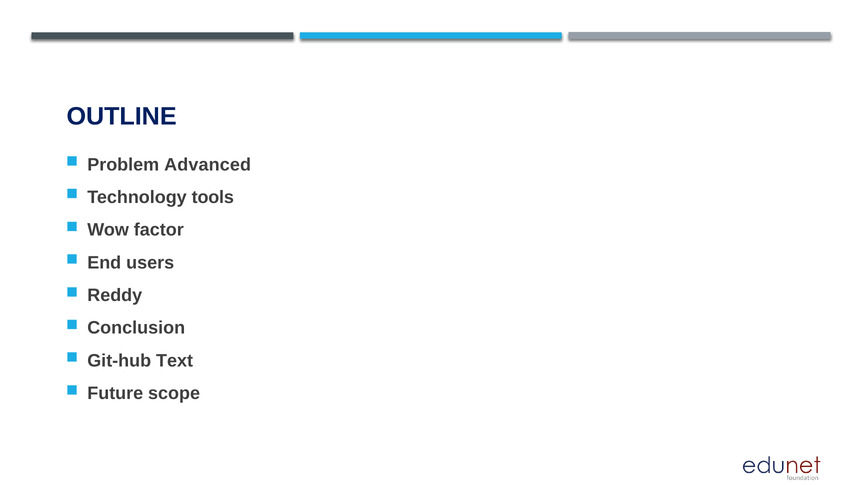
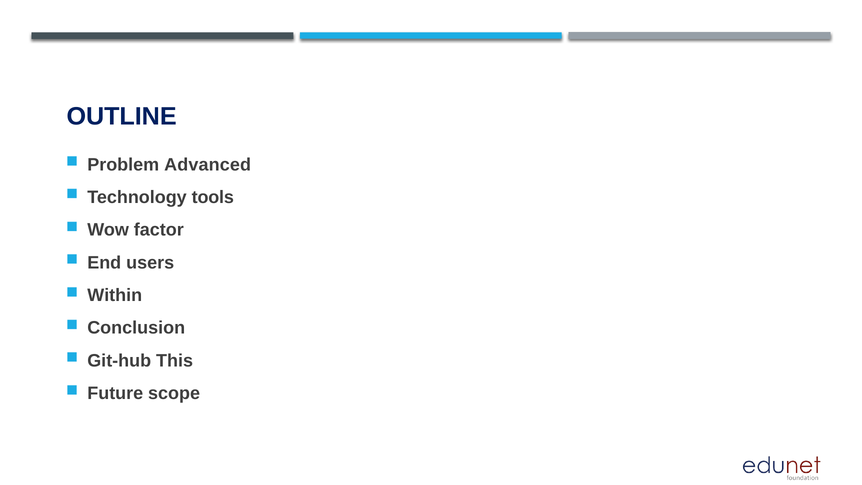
Reddy: Reddy -> Within (115, 295)
Text: Text -> This (175, 361)
